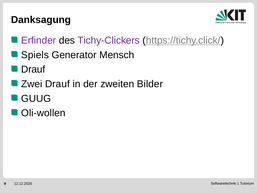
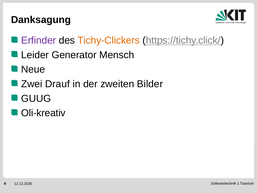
Tichy-Clickers colour: purple -> orange (109, 40)
Spiels: Spiels -> Leider (35, 55)
Drauf: Drauf -> Neue (33, 69)
Oli-wollen: Oli-wollen -> Oli-kreativ (43, 113)
